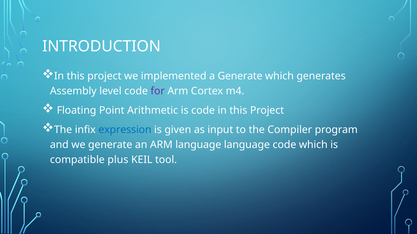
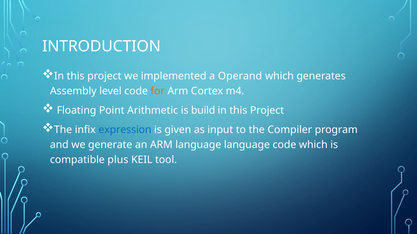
a Generate: Generate -> Operand (240, 76)
for colour: purple -> orange (158, 91)
is code: code -> build (203, 111)
